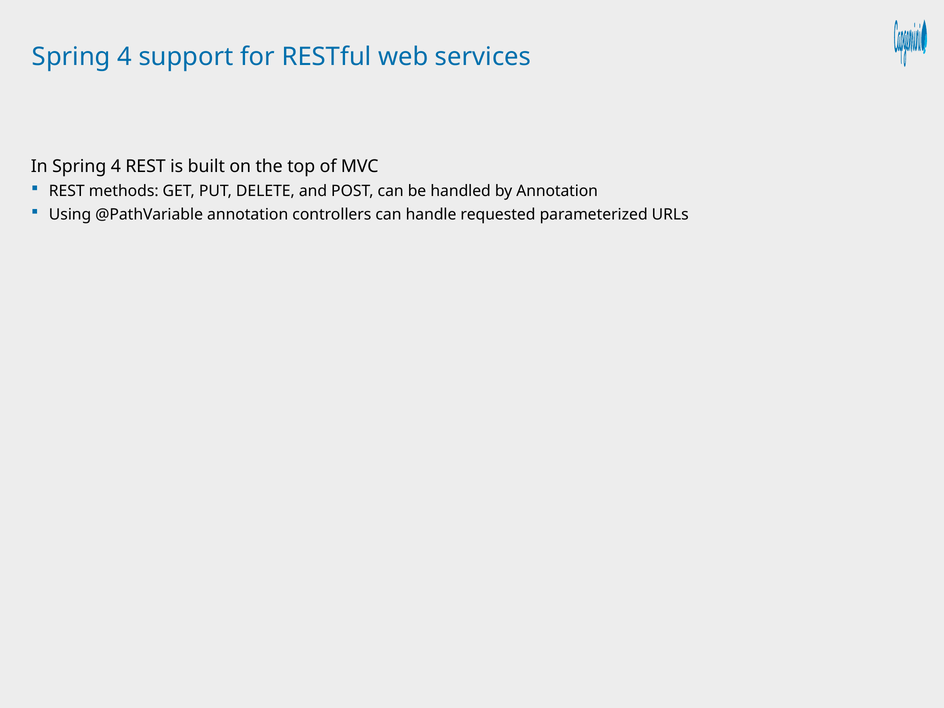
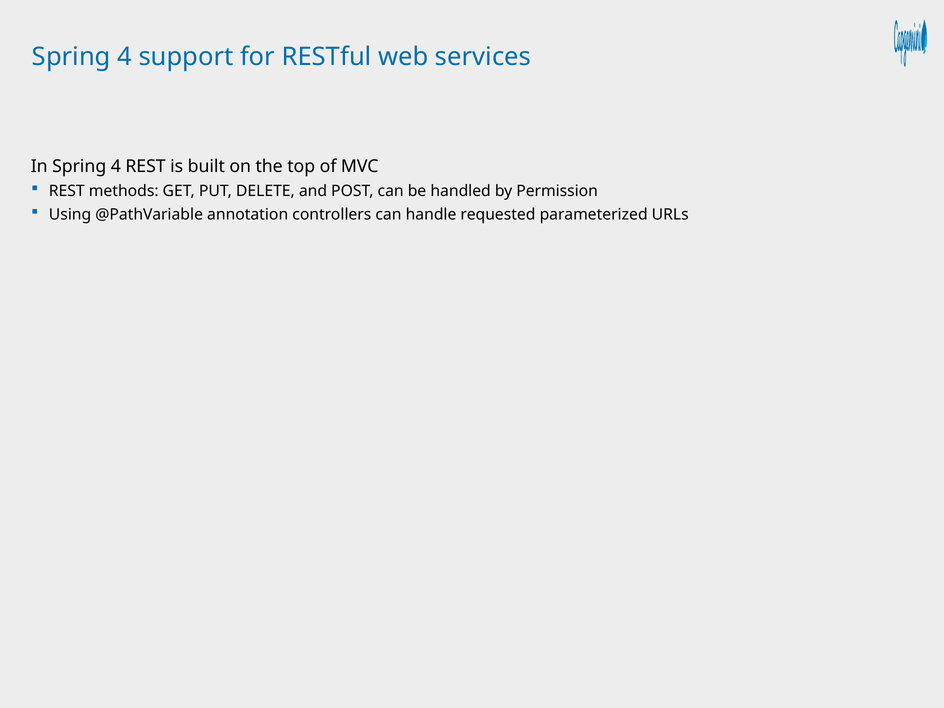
by Annotation: Annotation -> Permission (557, 191)
